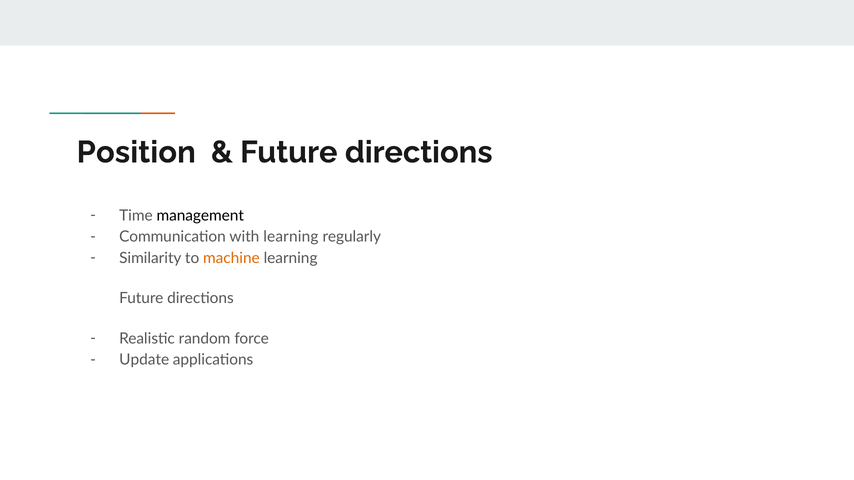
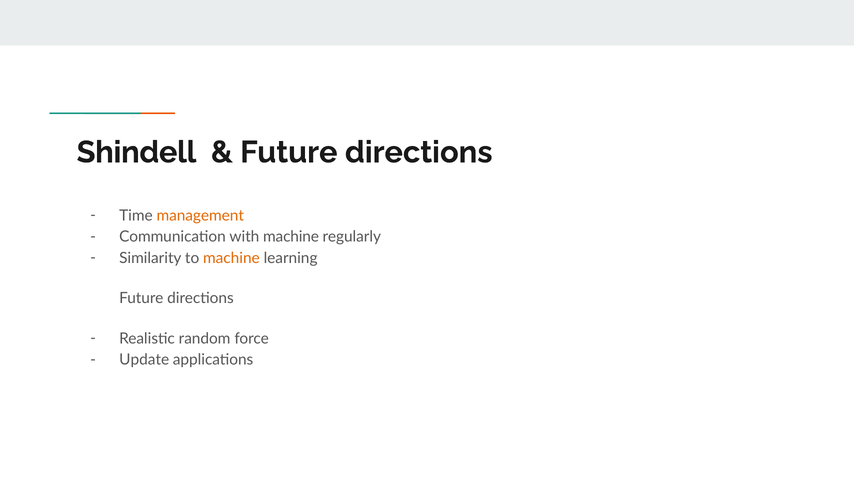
Position: Position -> Shindell (136, 152)
management colour: black -> orange (200, 216)
with learning: learning -> machine (291, 237)
